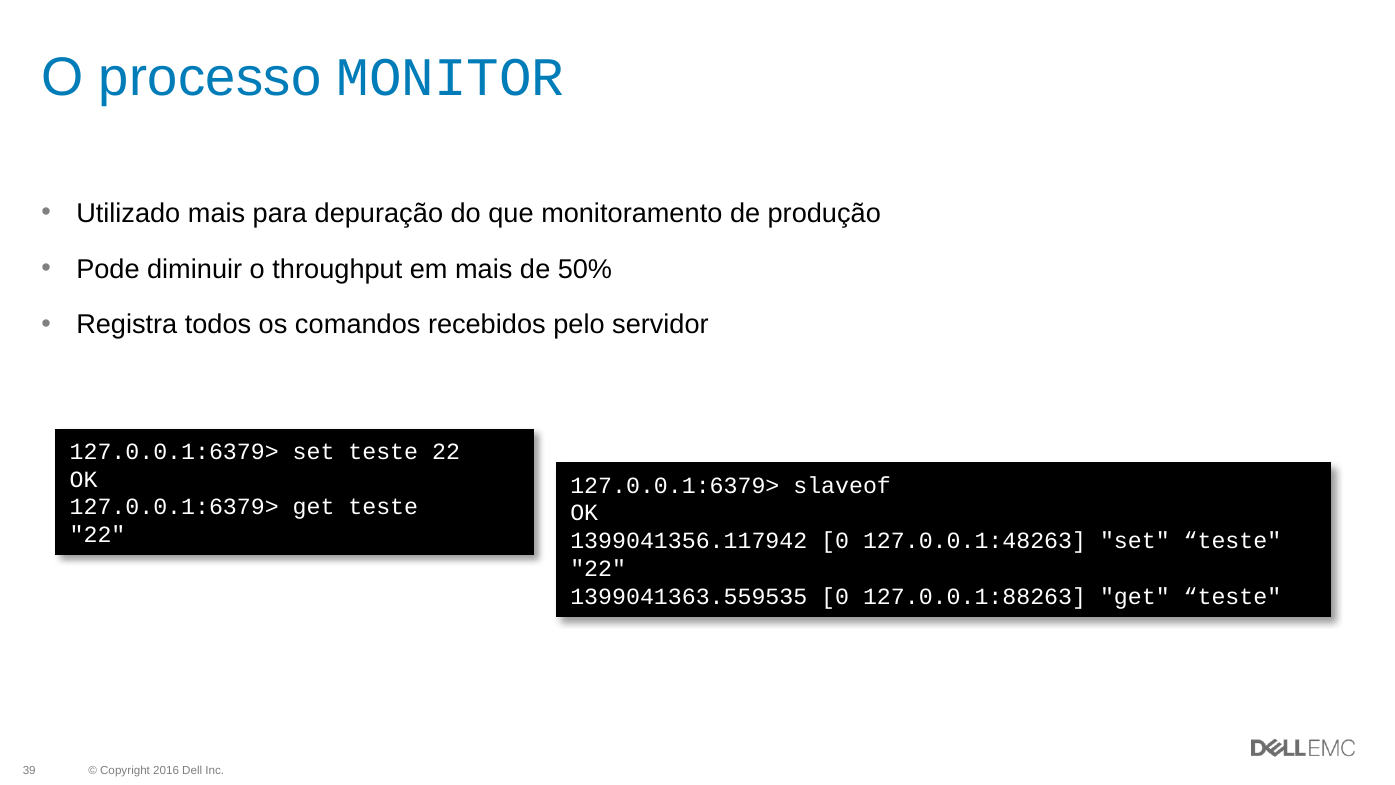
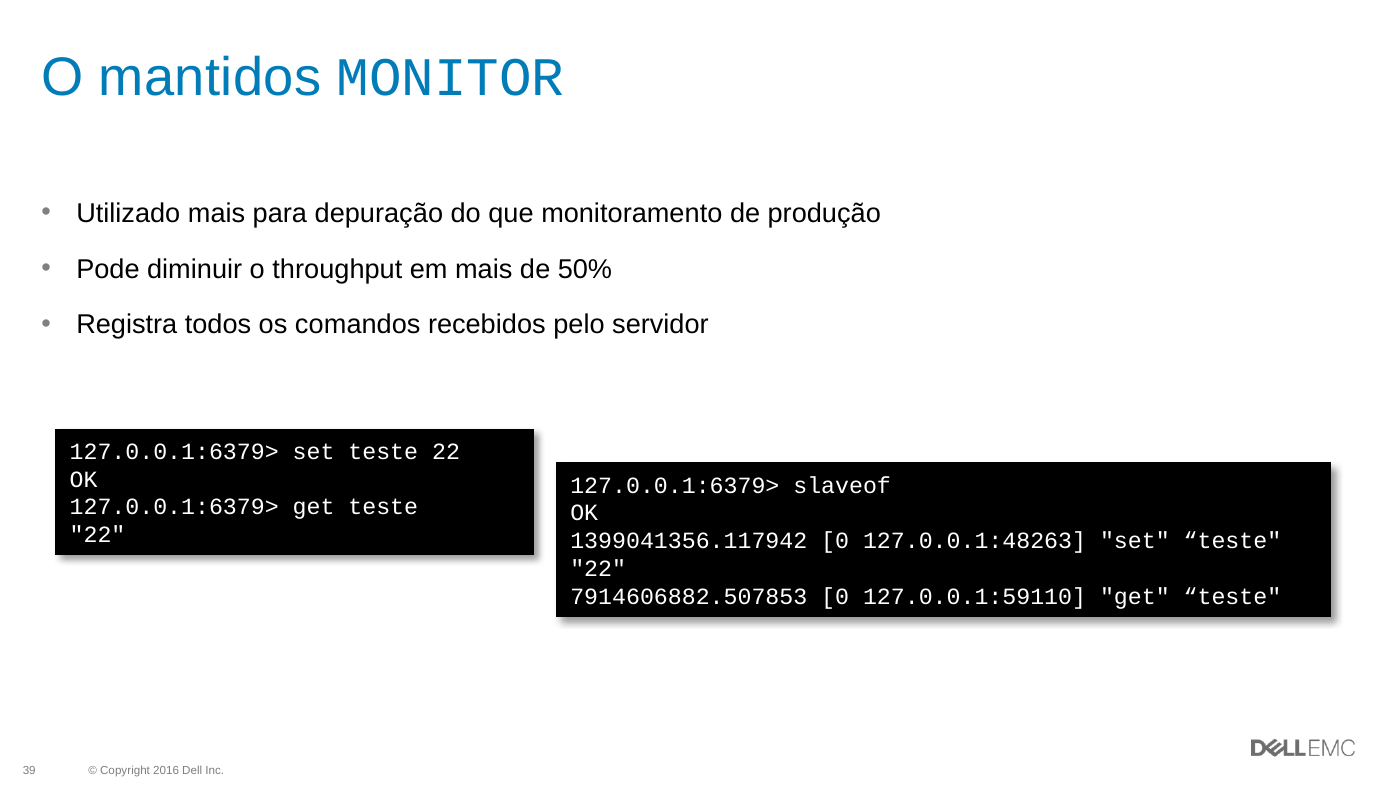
processo: processo -> mantidos (210, 77)
1399041363.559535: 1399041363.559535 -> 7914606882.507853 (689, 597)
127.0.0.1:88263: 127.0.0.1:88263 -> 127.0.0.1:59110 (975, 597)
